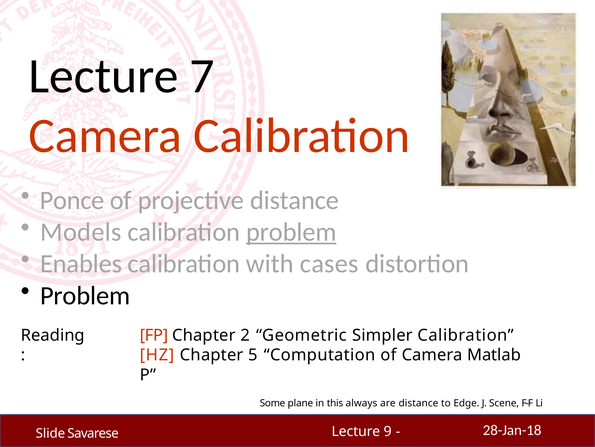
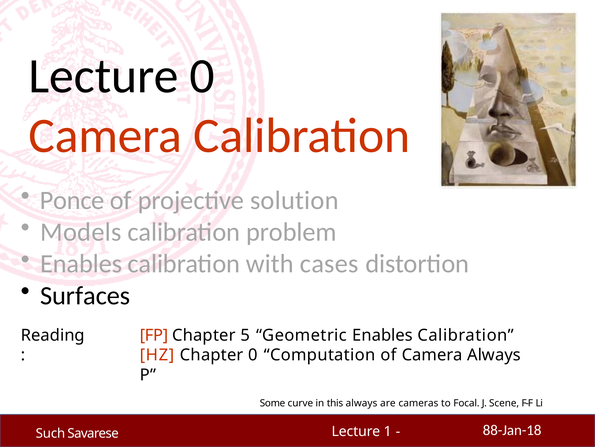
Lecture 7: 7 -> 0 (202, 76)
projective distance: distance -> solution (294, 200)
problem underline: present -> none (291, 232)
Problem: Problem -> Surfaces (85, 295)
2: 2 -> 5 (245, 335)
Geometric Simpler: Simpler -> Enables (383, 335)
Chapter 5: 5 -> 0 (253, 355)
Camera Matlab: Matlab -> Always (494, 355)
plane: plane -> curve (300, 402)
are distance: distance -> cameras (418, 402)
Edge: Edge -> Focal (466, 402)
9: 9 -> 1 (388, 431)
Slide: Slide -> Such (50, 433)
28-Jan-18: 28-Jan-18 -> 88-Jan-18 (512, 430)
